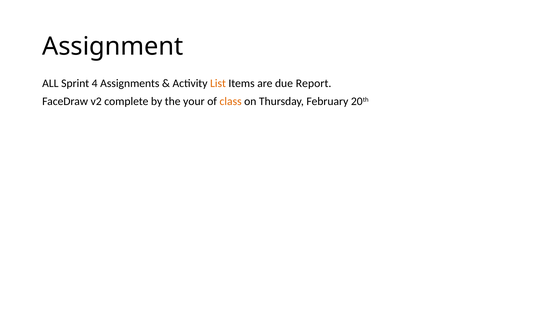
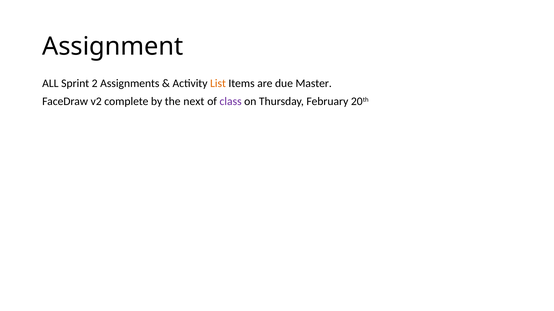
4: 4 -> 2 (95, 83)
Report: Report -> Master (314, 83)
your: your -> next (194, 102)
class colour: orange -> purple (231, 102)
